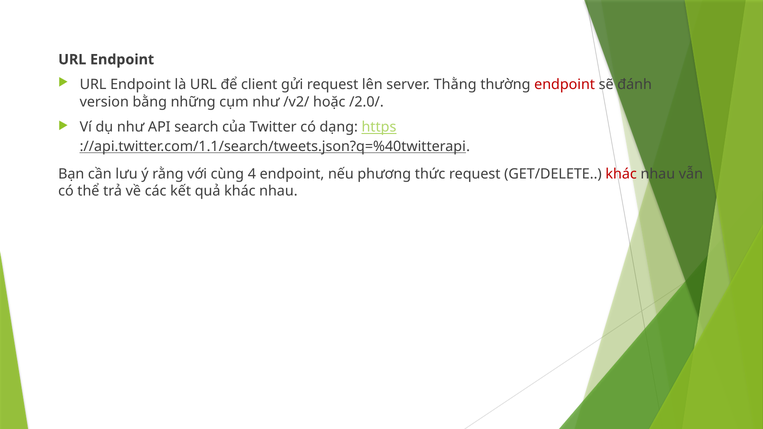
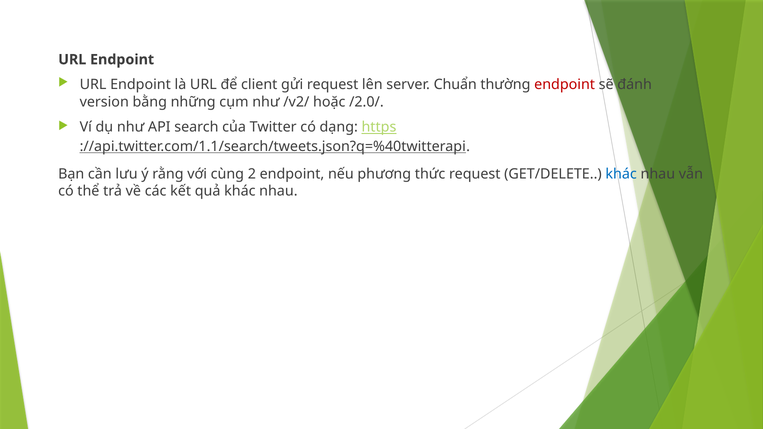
Thằng: Thằng -> Chuẩn (455, 85)
4: 4 -> 2 (252, 174)
khác colour: red -> blue (621, 174)
